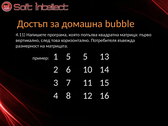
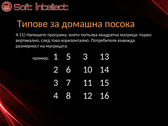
Достъп: Достъп -> Типове (33, 24)
bubble: bubble -> посока (120, 24)
5 5: 5 -> 3 (85, 57)
